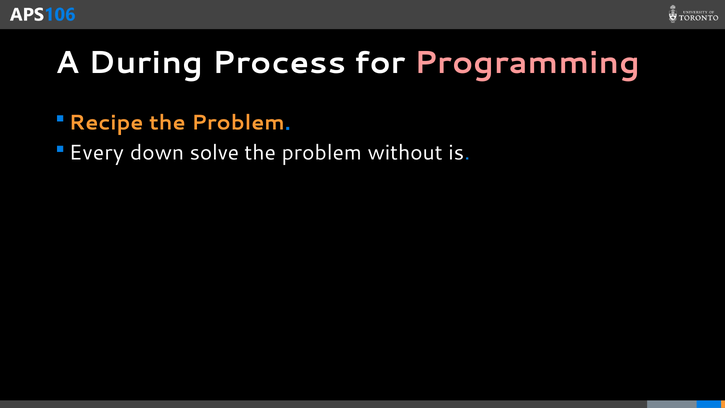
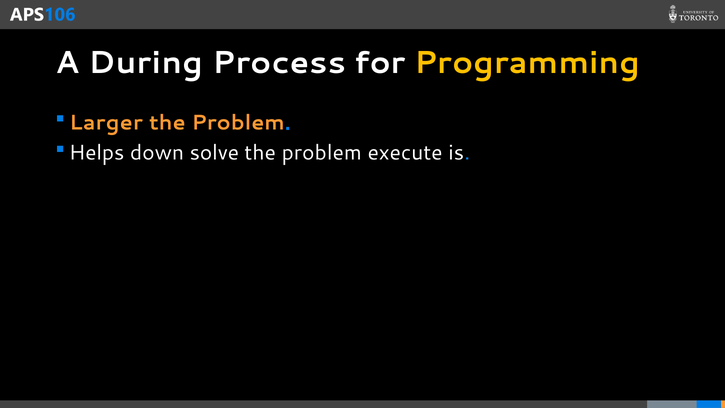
Programming colour: pink -> yellow (527, 63)
Recipe: Recipe -> Larger (106, 123)
Every: Every -> Helps (97, 153)
without: without -> execute (405, 153)
